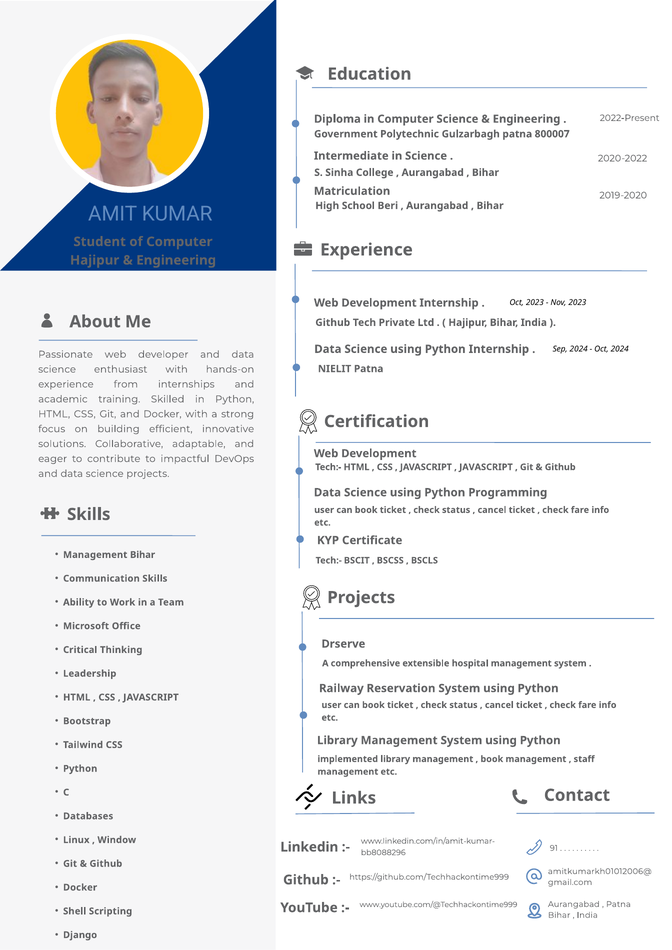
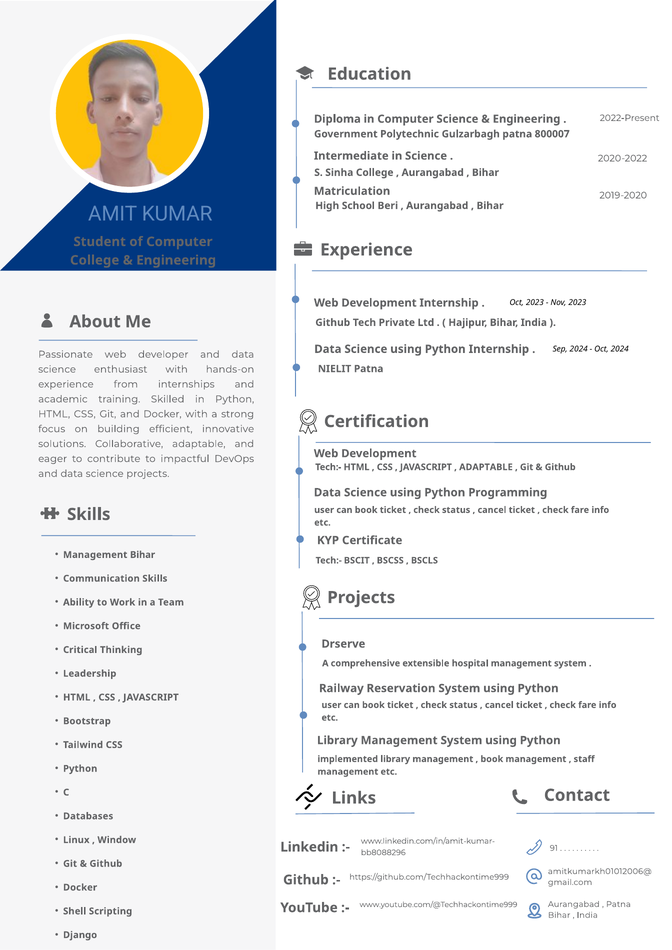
Hajipur: Hajipur -> College (95, 260)
JAVASCRIPT: JAVASCRIPT -> ADAPTABLE (486, 468)
